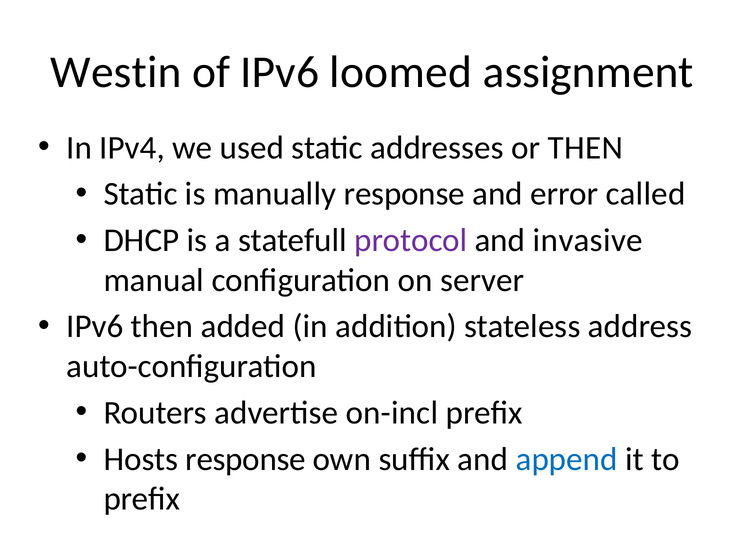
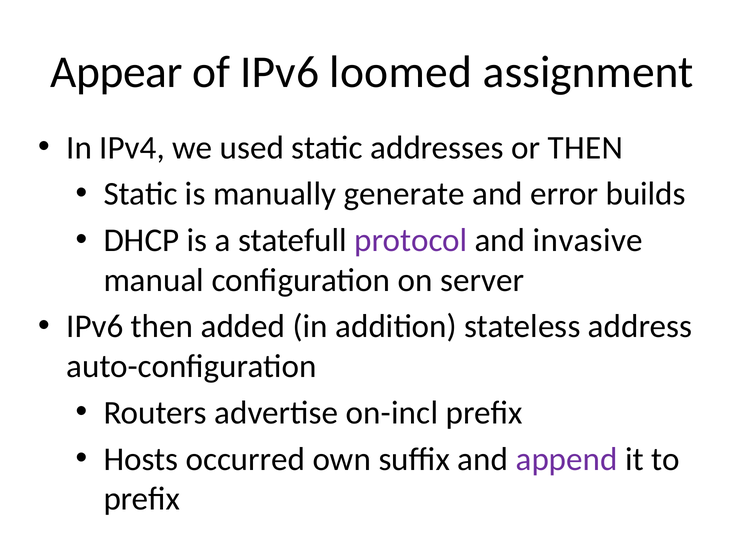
Westin: Westin -> Appear (116, 72)
manually response: response -> generate (404, 194)
called: called -> builds (646, 194)
Hosts response: response -> occurred (245, 459)
append colour: blue -> purple (567, 459)
